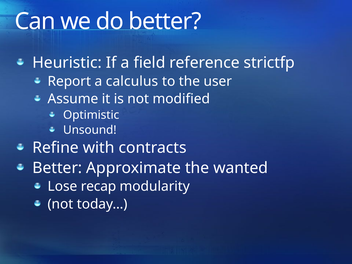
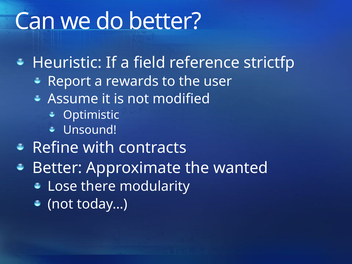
calculus: calculus -> rewards (132, 81)
recap: recap -> there (98, 186)
